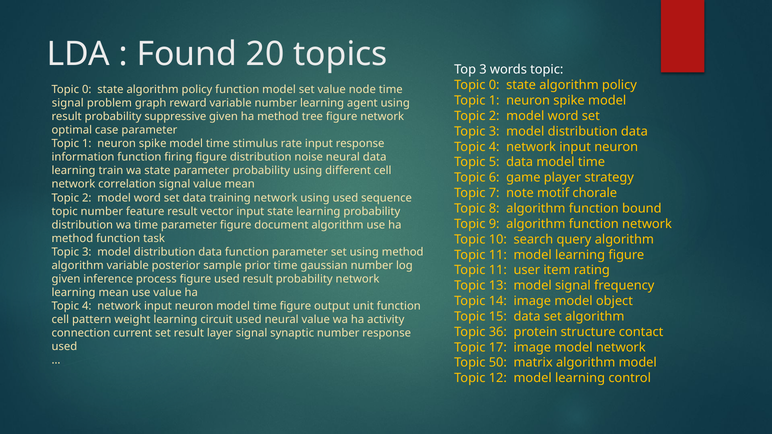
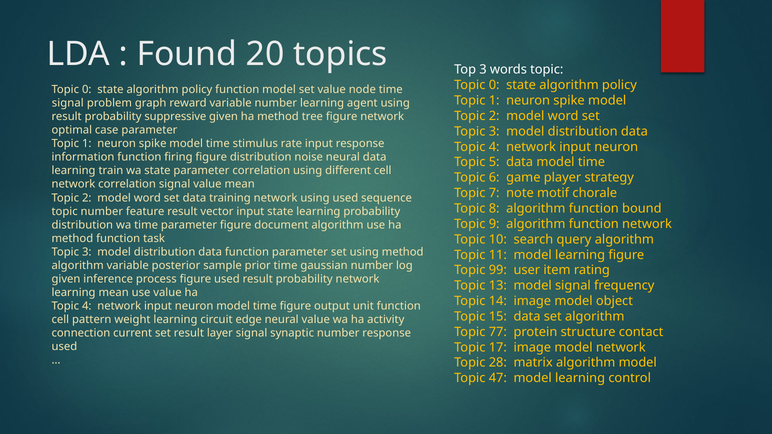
parameter probability: probability -> correlation (261, 171)
11: 11 -> 99 (498, 270)
circuit used: used -> edge (249, 320)
36: 36 -> 77 (498, 332)
50: 50 -> 28 (498, 363)
12: 12 -> 47 (498, 378)
